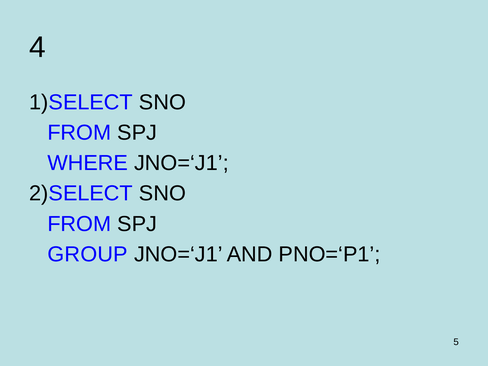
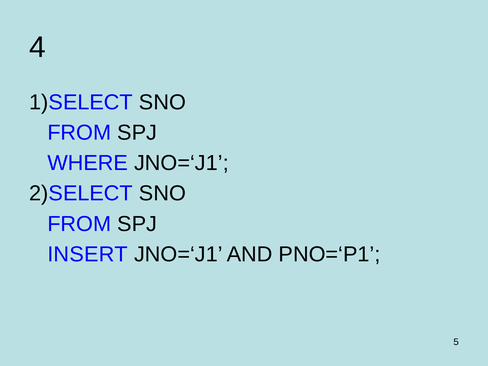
GROUP: GROUP -> INSERT (88, 254)
